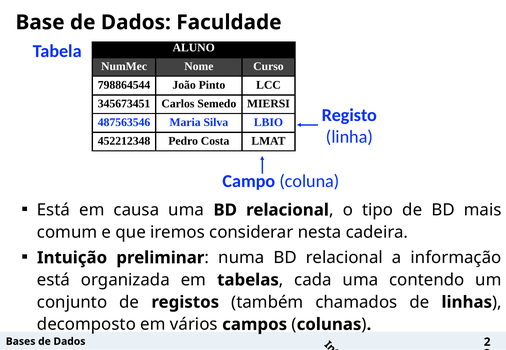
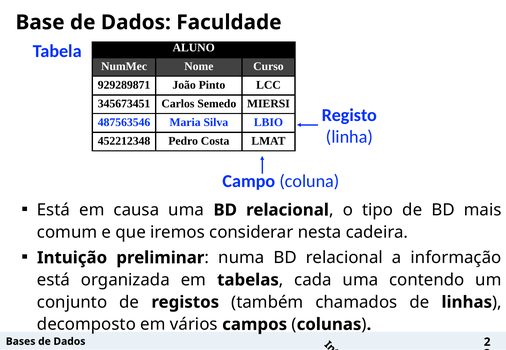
798864544: 798864544 -> 929289871 (124, 85)
